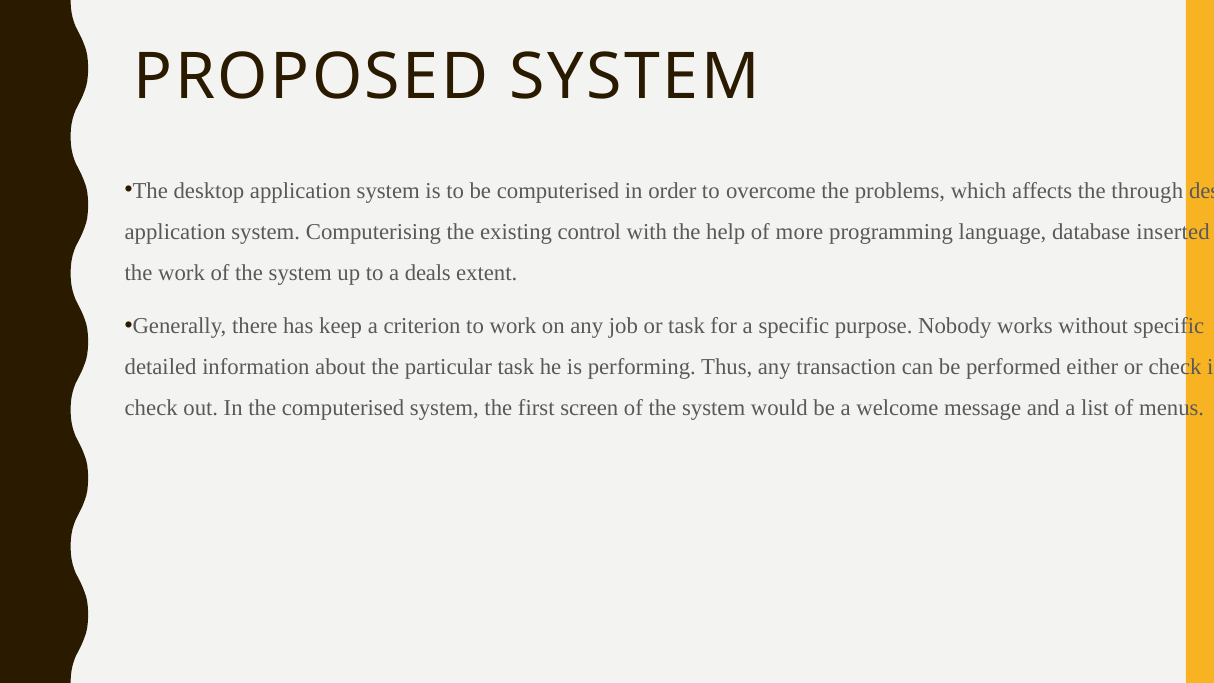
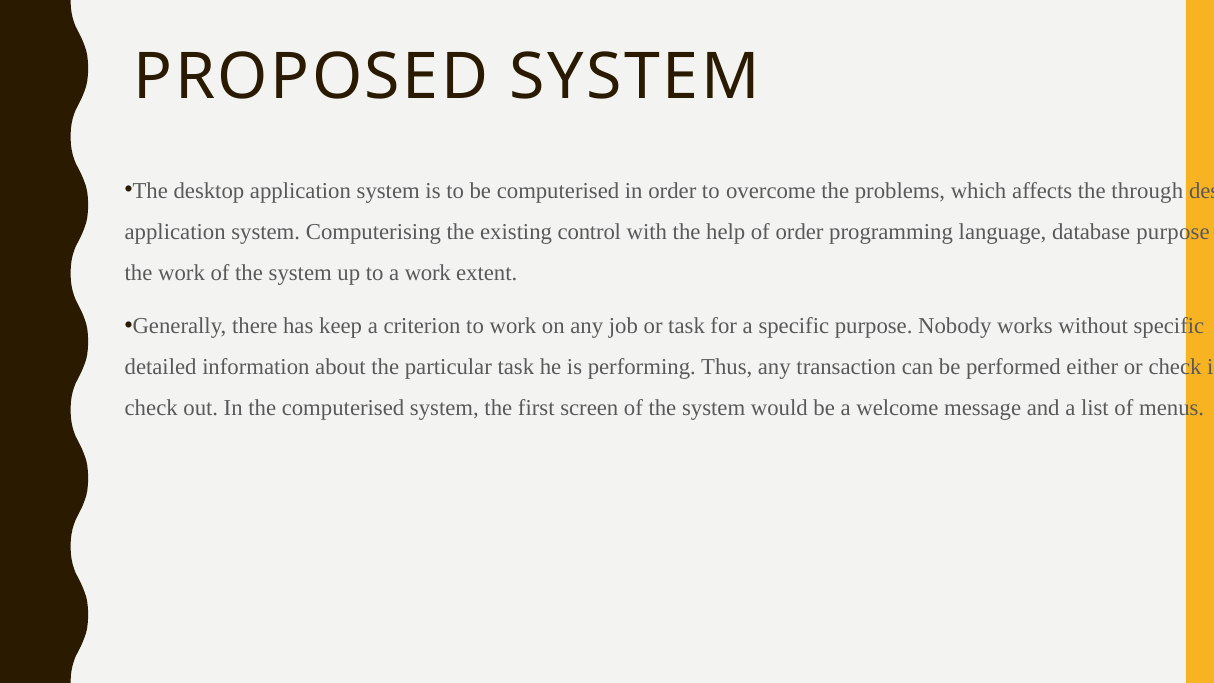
of more: more -> order (800, 232)
database inserted: inserted -> purpose (1173, 232)
a deals: deals -> work (428, 273)
